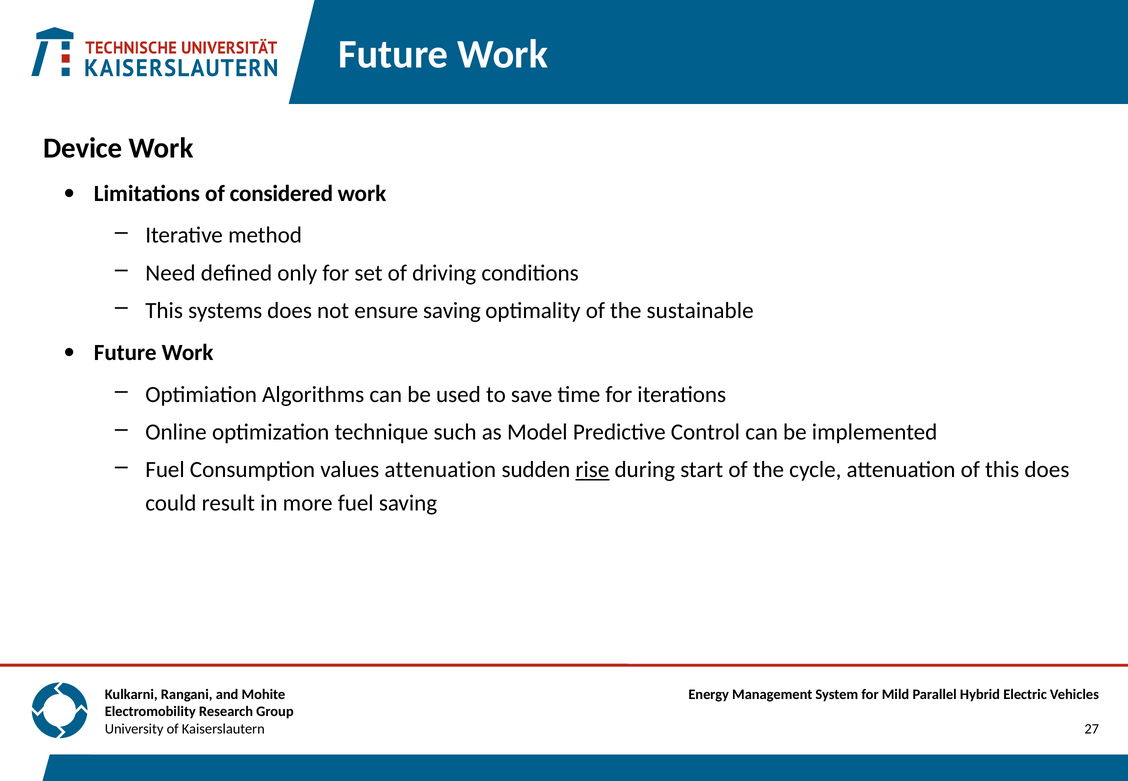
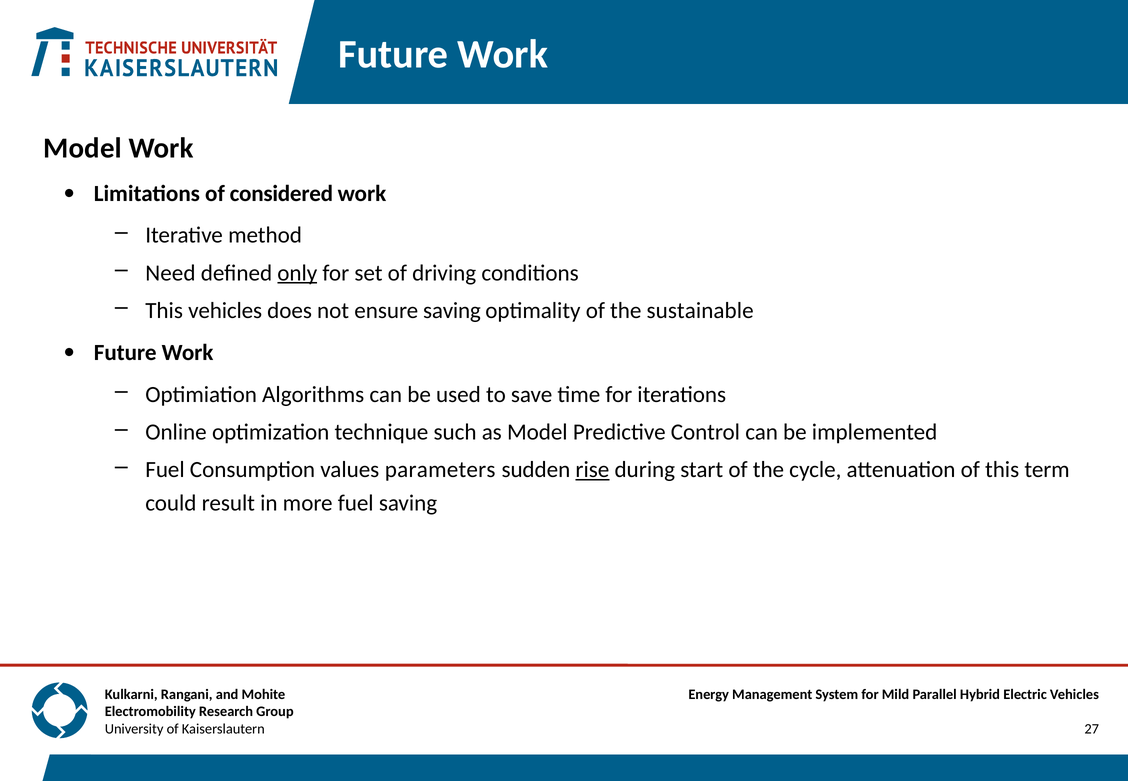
Device: Device -> Model (83, 148)
only underline: none -> present (297, 273)
This systems: systems -> vehicles (225, 311)
values attenuation: attenuation -> parameters (440, 470)
this does: does -> term (1047, 470)
